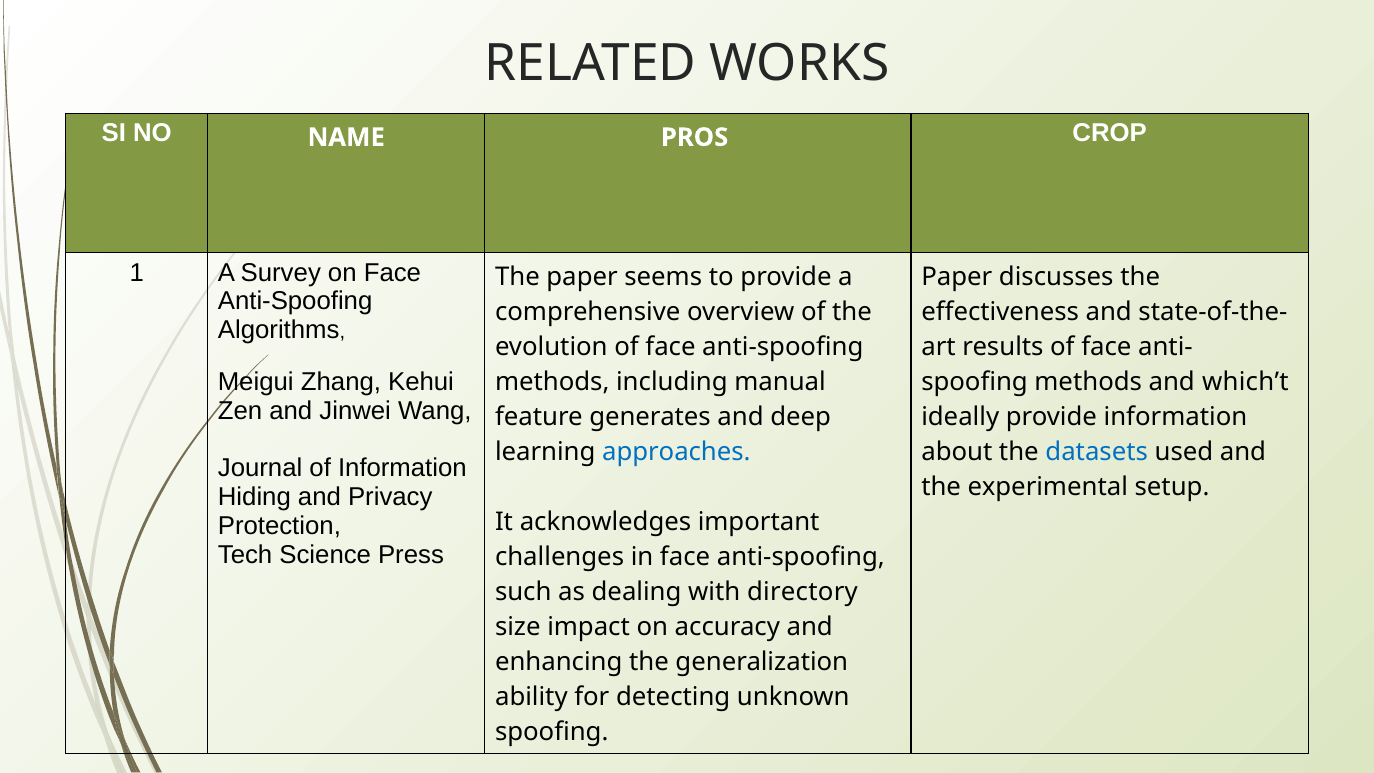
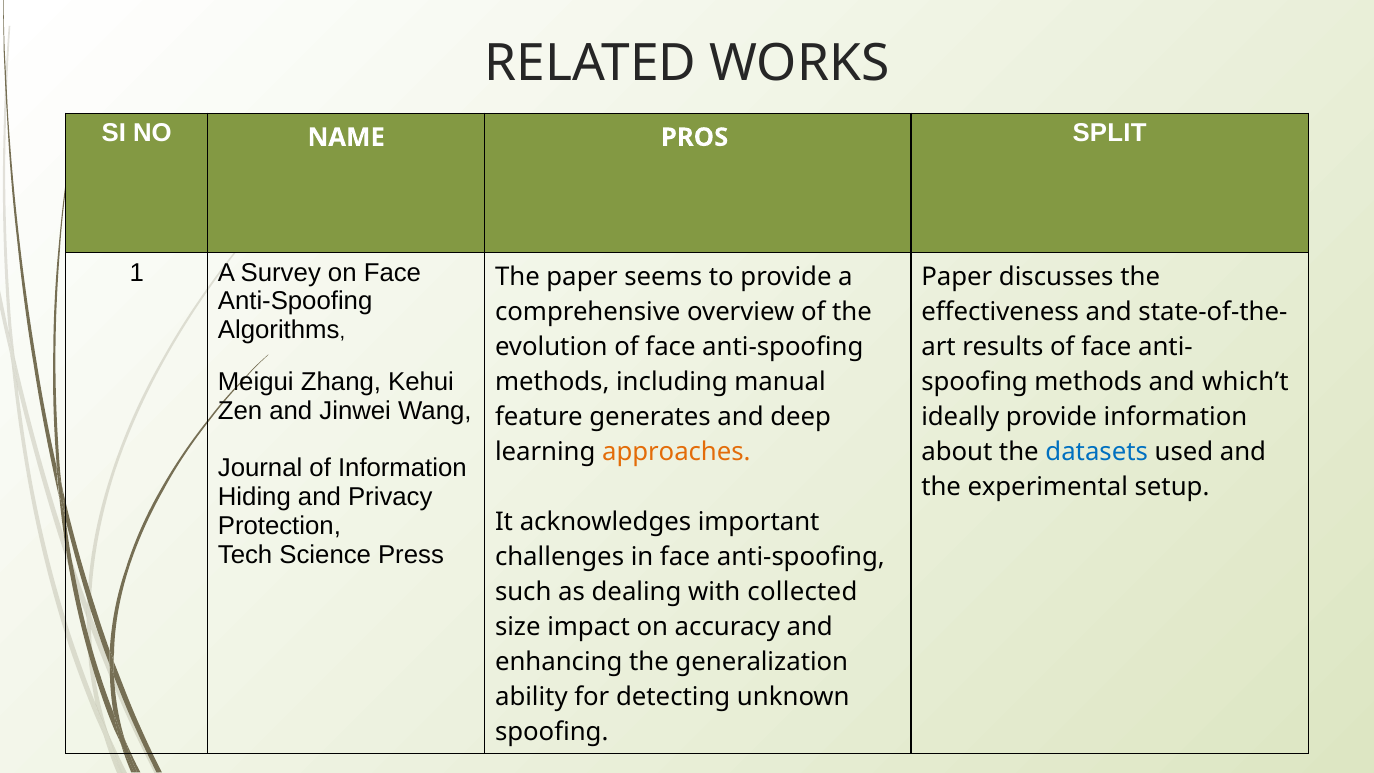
CROP: CROP -> SPLIT (1110, 133)
approaches colour: blue -> orange (676, 452)
directory: directory -> collected (802, 592)
